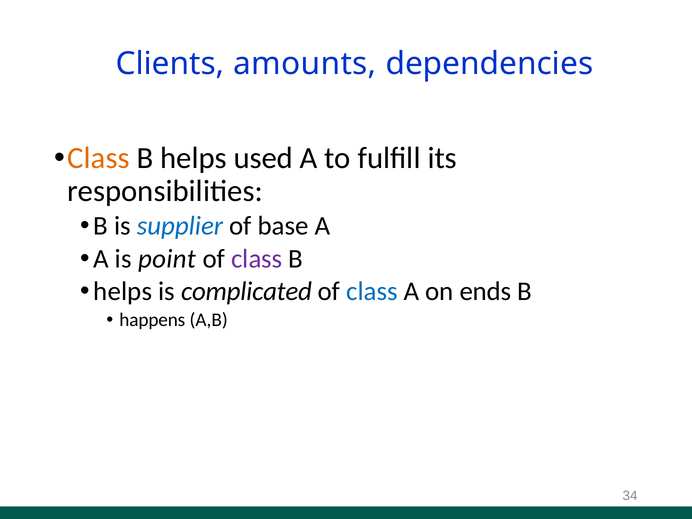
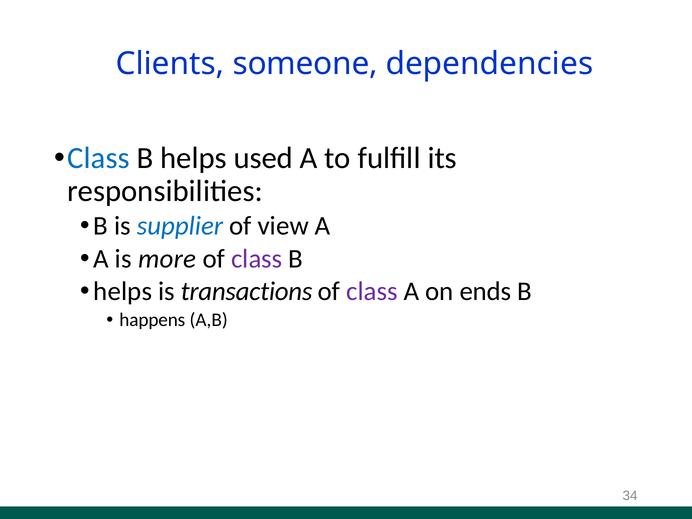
amounts: amounts -> someone (305, 64)
Class colour: orange -> blue (99, 158)
base: base -> view (283, 226)
point: point -> more (167, 259)
complicated: complicated -> transactions (247, 291)
class colour: blue -> purple (372, 291)
